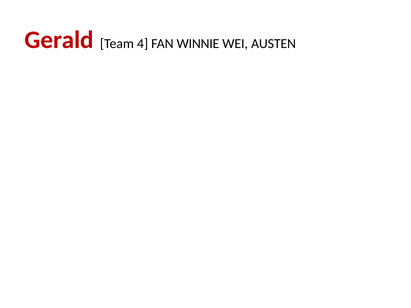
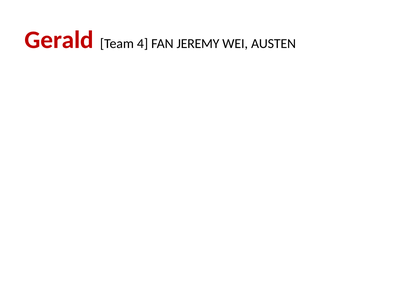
WINNIE: WINNIE -> JEREMY (198, 44)
